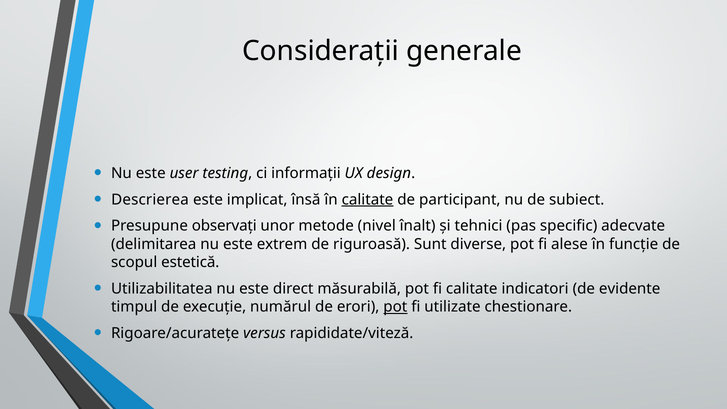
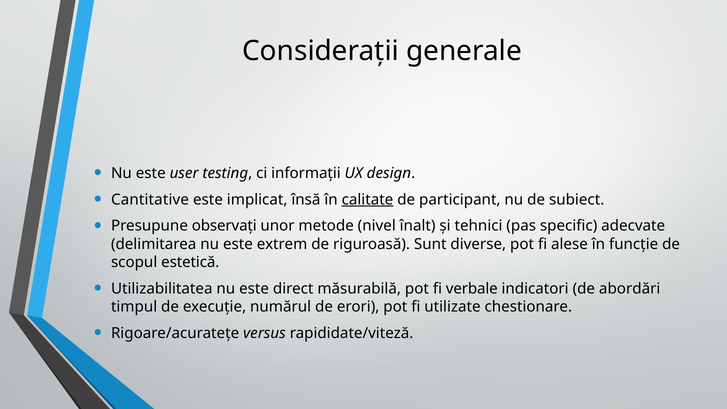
Descrierea: Descrierea -> Cantitative (150, 200)
fi calitate: calitate -> verbale (472, 289)
evidente: evidente -> abordări (630, 289)
pot underline: present -> none (395, 307)
